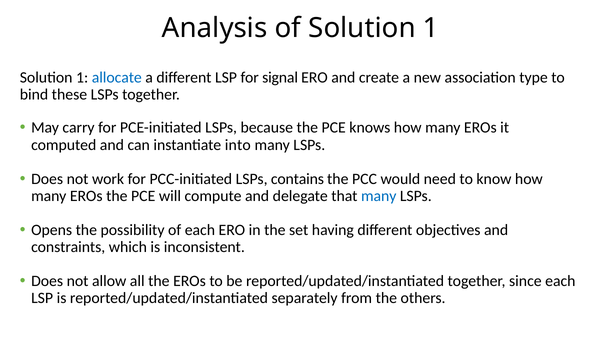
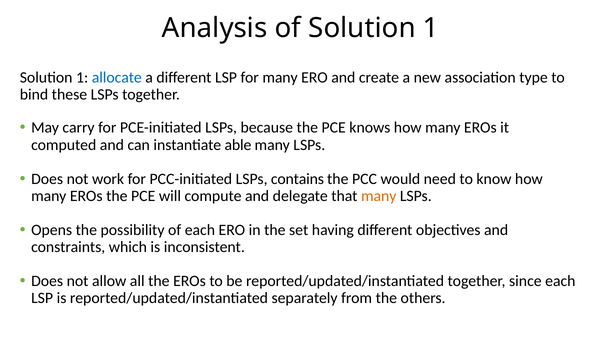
for signal: signal -> many (280, 77)
into: into -> able (238, 145)
many colour: blue -> orange (379, 196)
